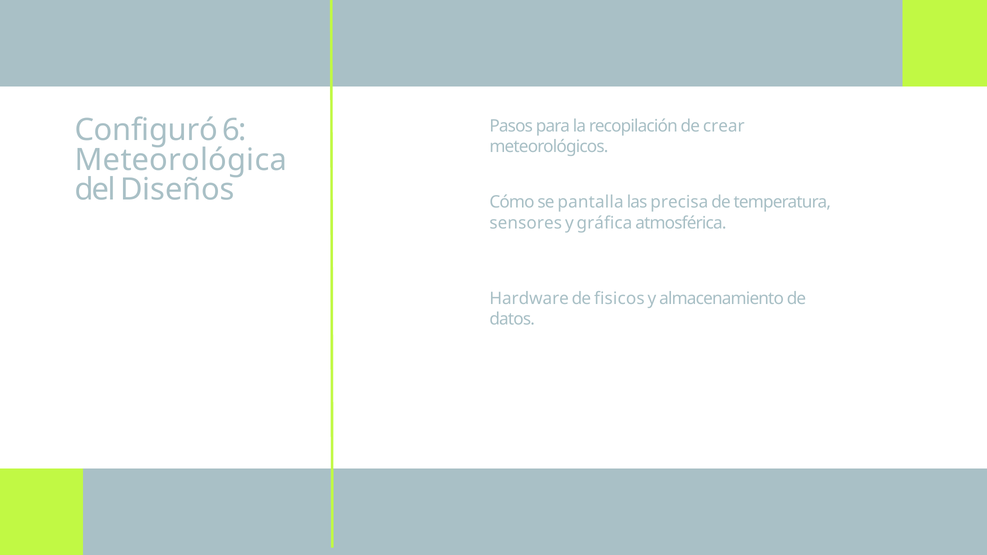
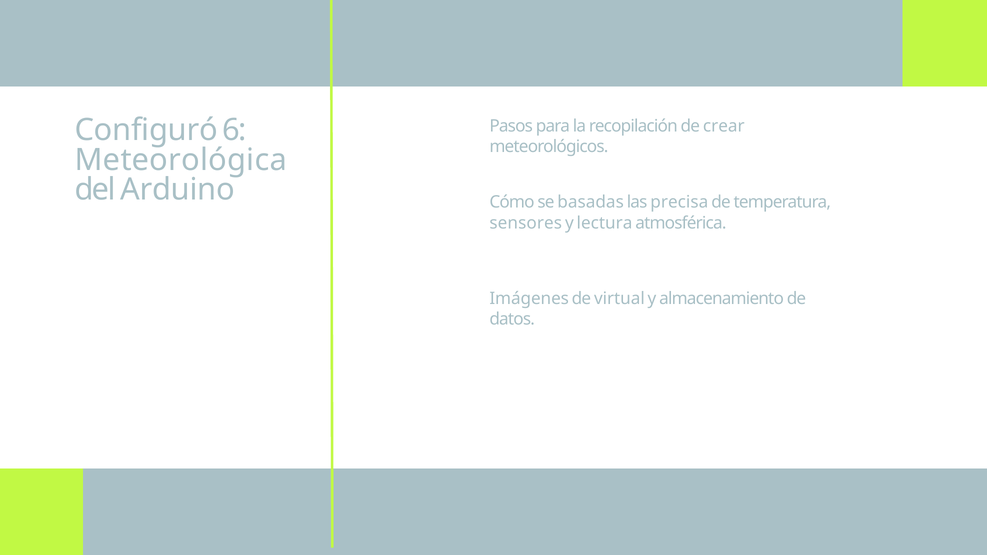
Diseños: Diseños -> Arduino (177, 190)
pantalla: pantalla -> basadas (591, 202)
gráfica: gráfica -> lectura (605, 223)
Hardware: Hardware -> Imágenes (529, 299)
fisicos: fisicos -> virtual (619, 299)
